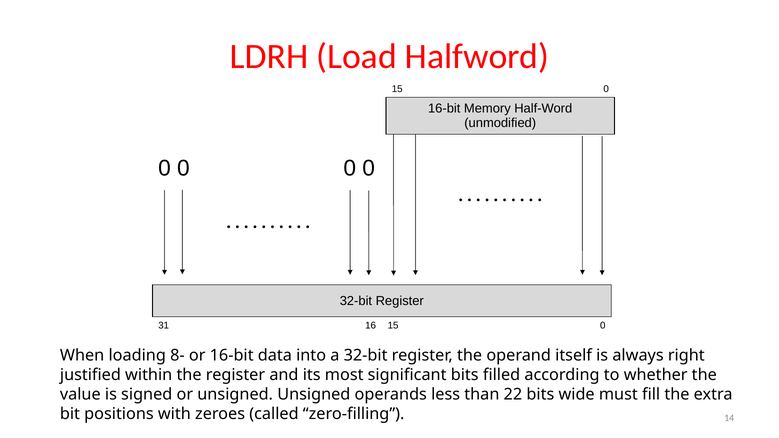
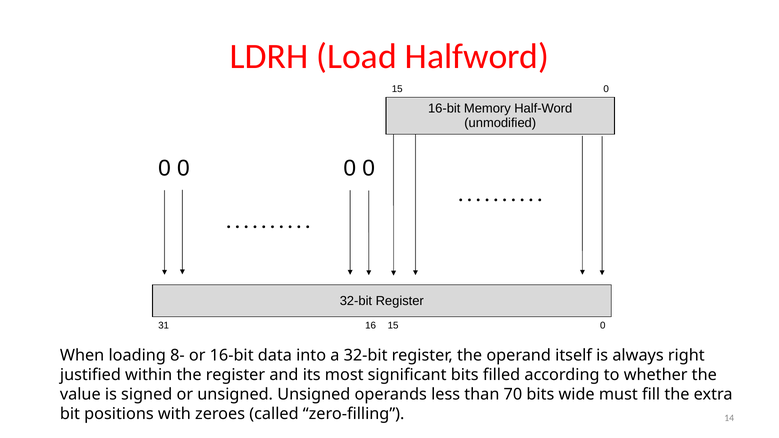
22: 22 -> 70 (513, 395)
